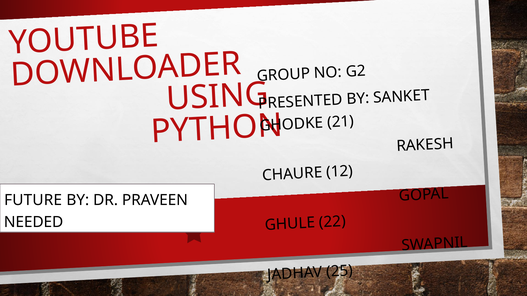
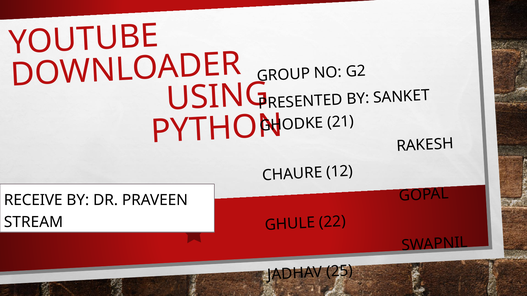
FUTURE: FUTURE -> RECEIVE (33, 200)
NEEDED: NEEDED -> STREAM (33, 222)
